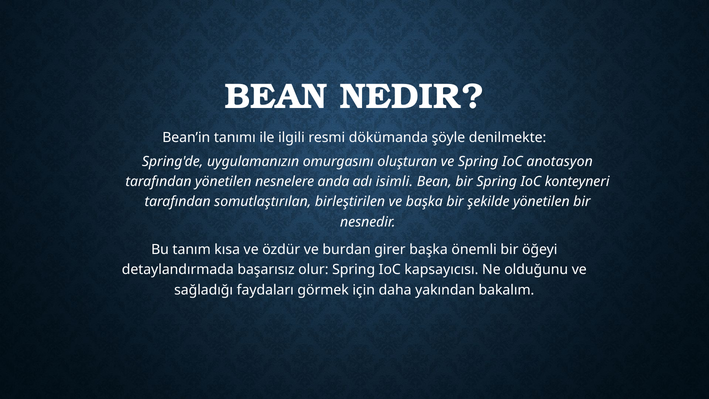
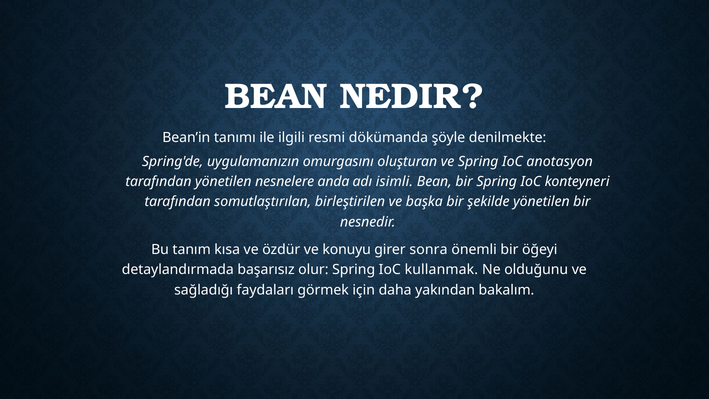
burdan: burdan -> konuyu (347, 249)
girer başka: başka -> sonra (428, 249)
kapsayıcısı: kapsayıcısı -> kullanmak (441, 270)
